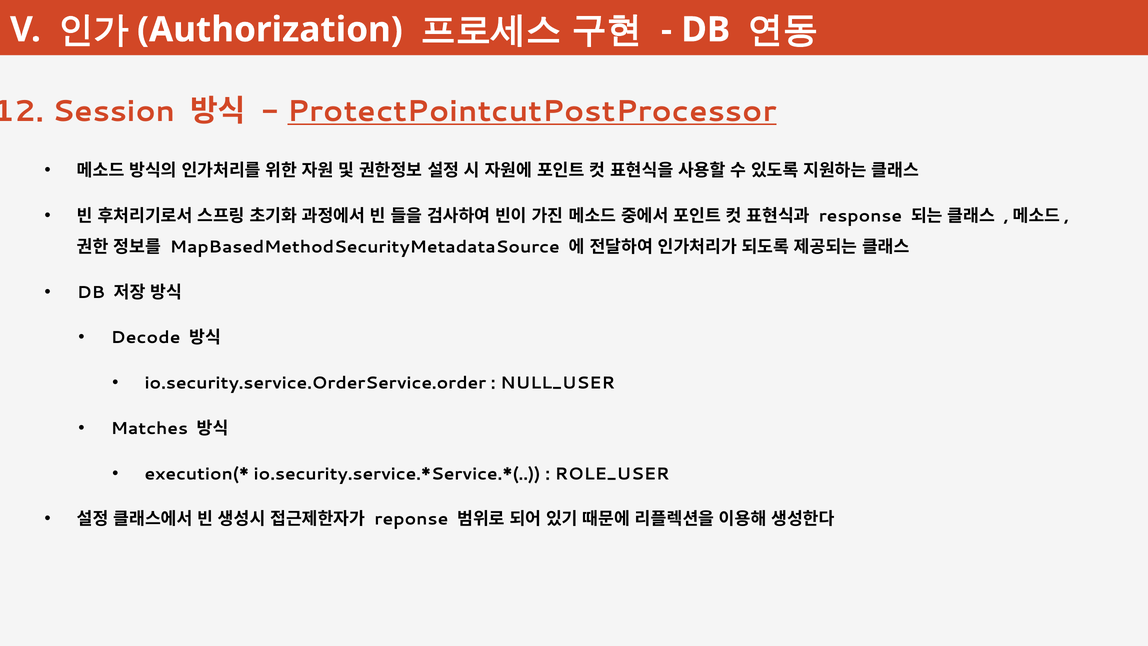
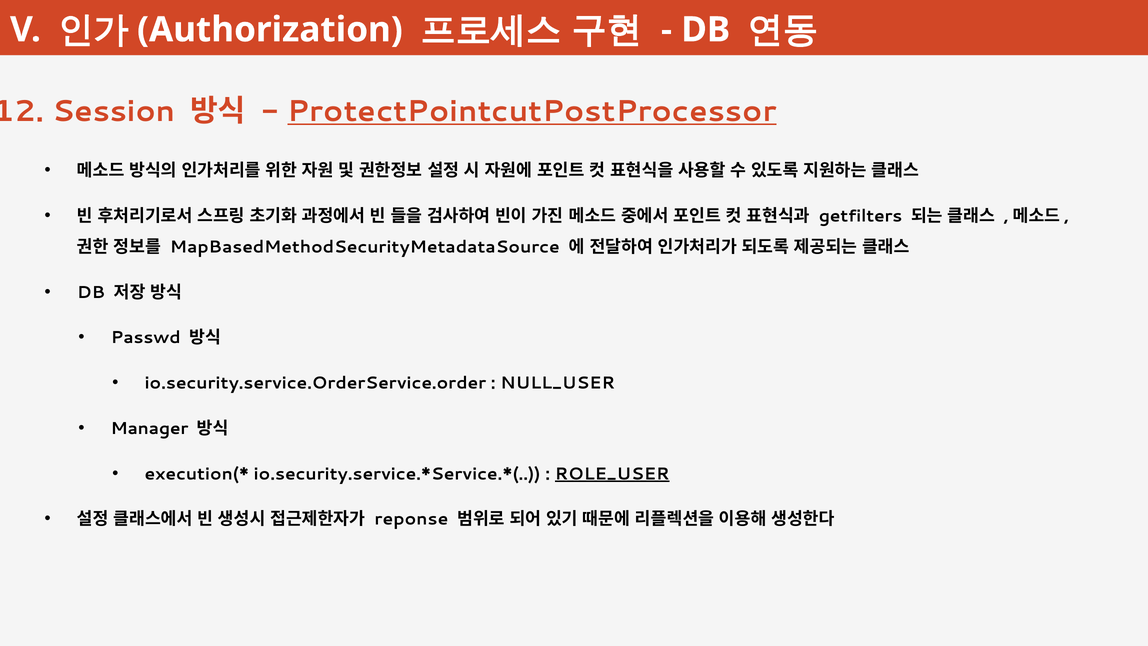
response: response -> getfilters (860, 216)
Decode: Decode -> Passwd (146, 338)
Matches: Matches -> Manager (149, 428)
ROLE_USER underline: none -> present (612, 474)
